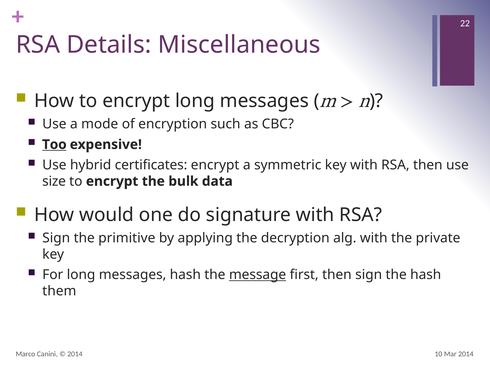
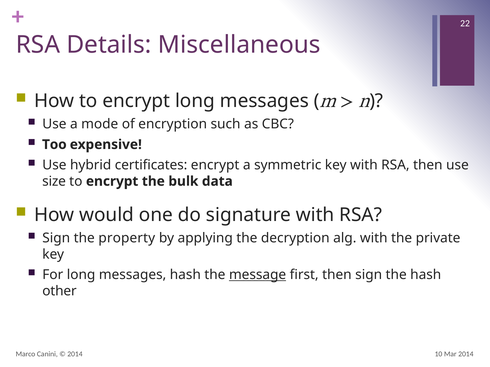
Too underline: present -> none (54, 145)
primitive: primitive -> property (127, 238)
them: them -> other (59, 292)
